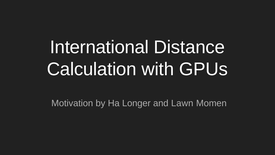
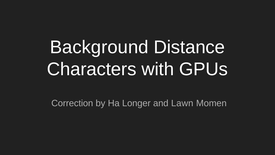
International: International -> Background (99, 47)
Calculation: Calculation -> Characters (92, 69)
Motivation: Motivation -> Correction (72, 103)
